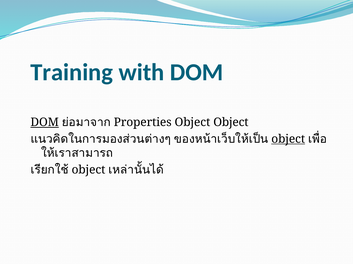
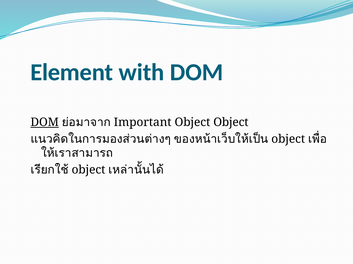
Training: Training -> Element (72, 72)
Properties: Properties -> Important (143, 123)
object underline: present -> none (288, 139)
